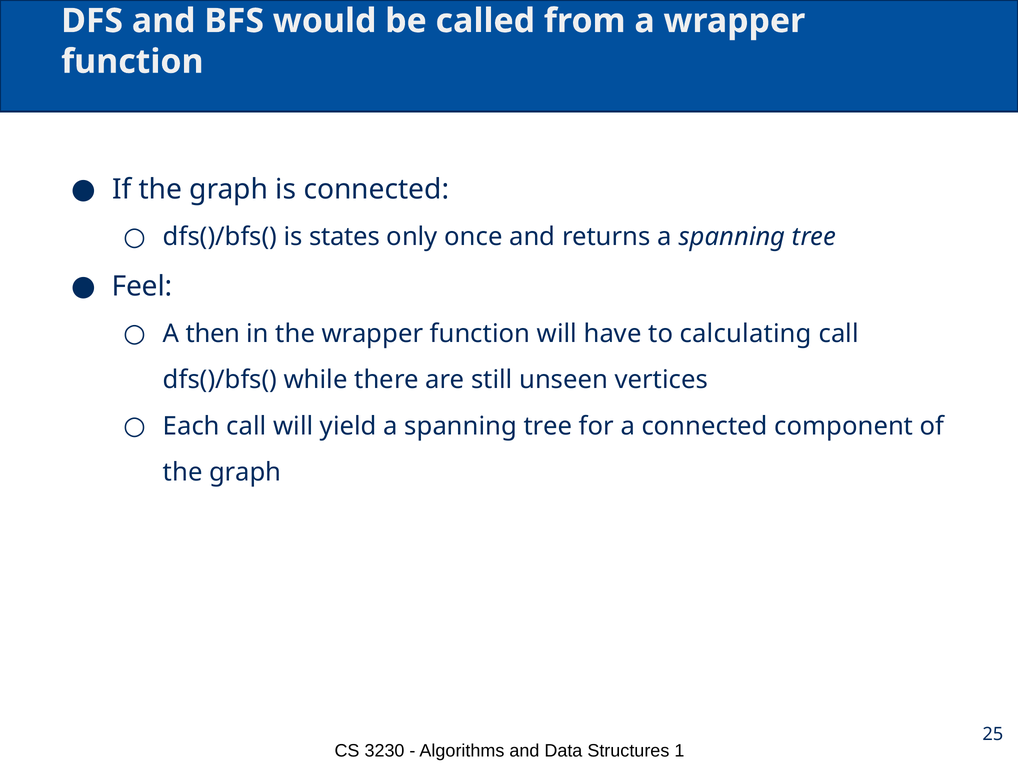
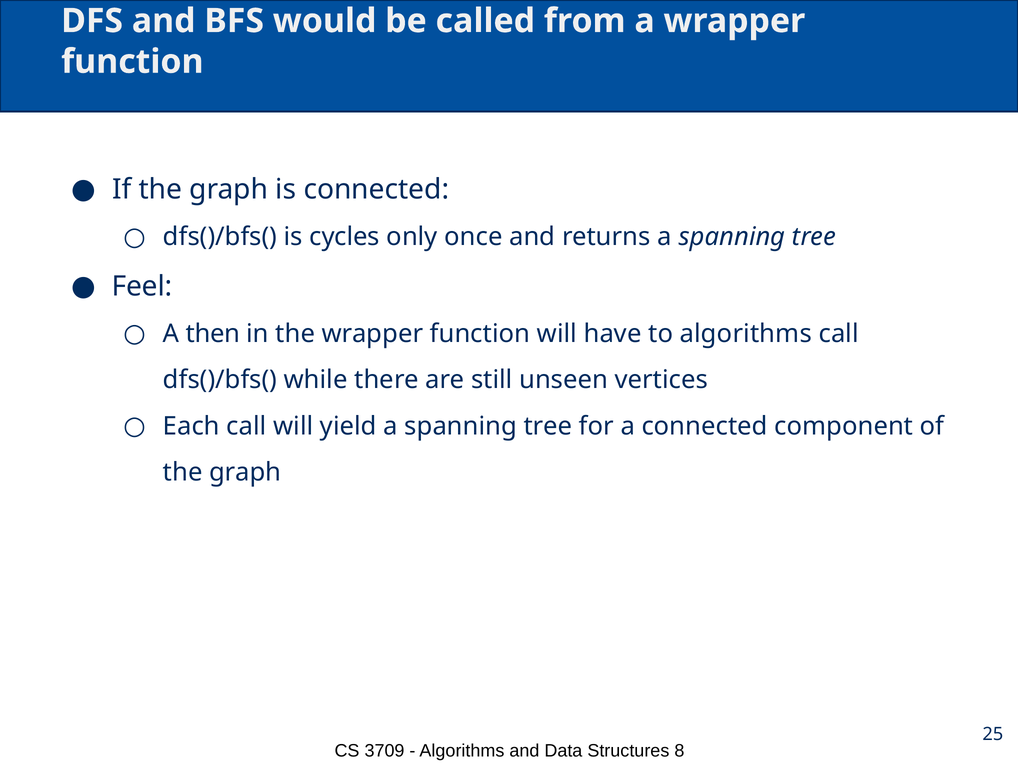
states: states -> cycles (345, 237)
to calculating: calculating -> algorithms (746, 334)
3230: 3230 -> 3709 (385, 751)
1: 1 -> 8 (679, 751)
